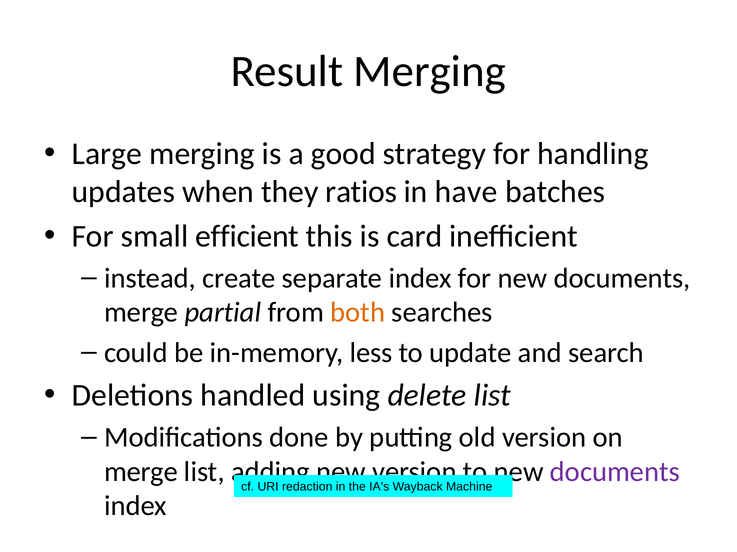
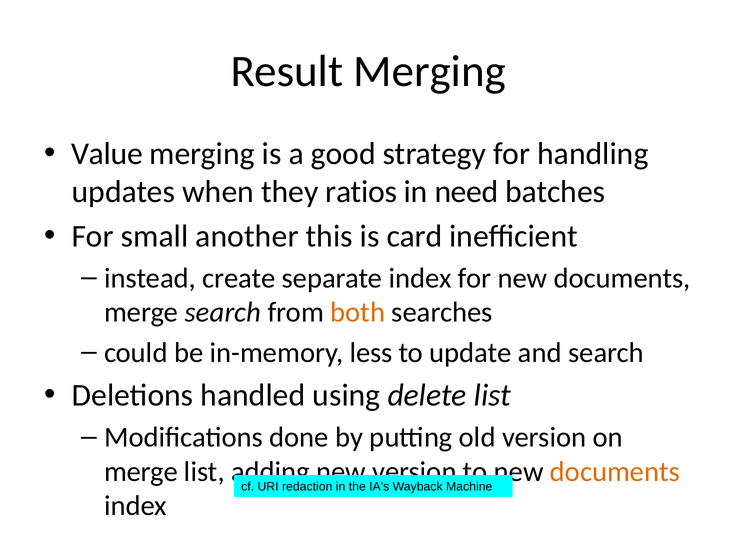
Large: Large -> Value (107, 154)
have: have -> need (467, 192)
efficient: efficient -> another (247, 237)
merge partial: partial -> search (223, 313)
documents colour: purple -> orange (615, 472)
